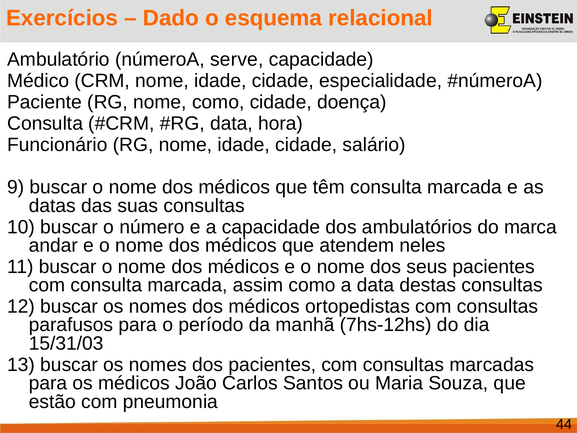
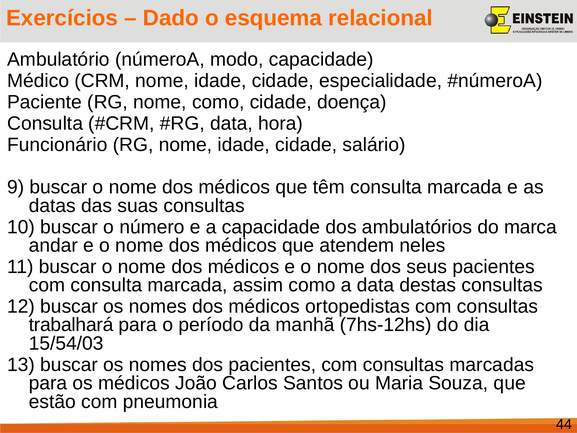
serve: serve -> modo (237, 60)
parafusos: parafusos -> trabalhará (71, 325)
15/31/03: 15/31/03 -> 15/54/03 (66, 343)
